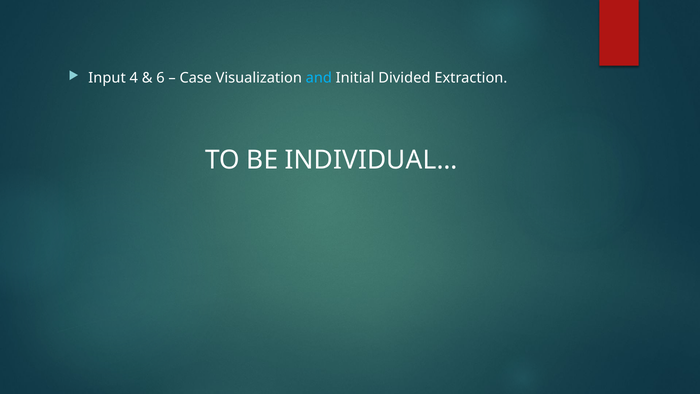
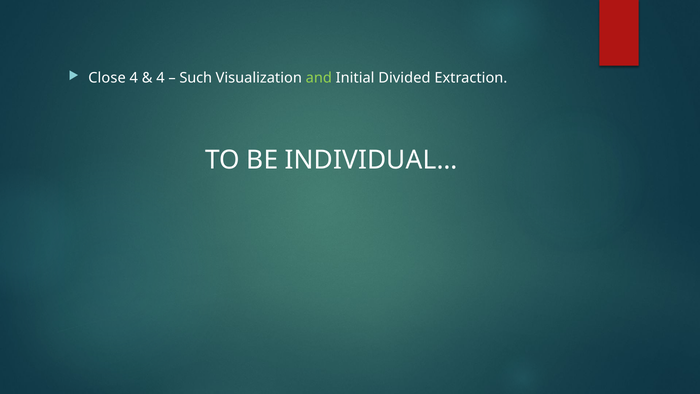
Input: Input -> Close (107, 78)
6: 6 -> 4 (160, 78)
Case: Case -> Such (196, 78)
and colour: light blue -> light green (319, 78)
